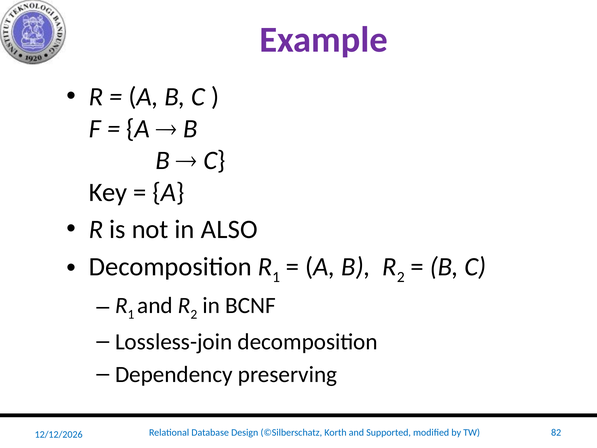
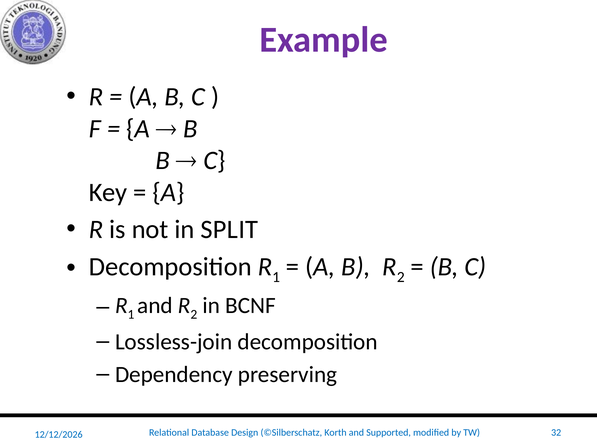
ALSO: ALSO -> SPLIT (229, 229)
82: 82 -> 32 (556, 432)
